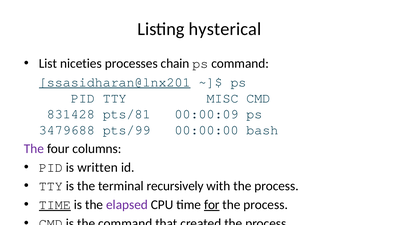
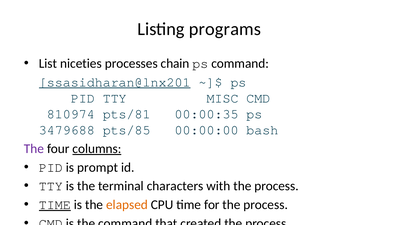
hysterical: hysterical -> programs (225, 29)
831428: 831428 -> 810974 (71, 114)
00:00:09: 00:00:09 -> 00:00:35 (207, 114)
pts/99: pts/99 -> pts/85 (127, 130)
columns underline: none -> present (97, 148)
written: written -> prompt (98, 167)
recursively: recursively -> characters (175, 186)
elapsed colour: purple -> orange (127, 204)
for underline: present -> none (212, 204)
